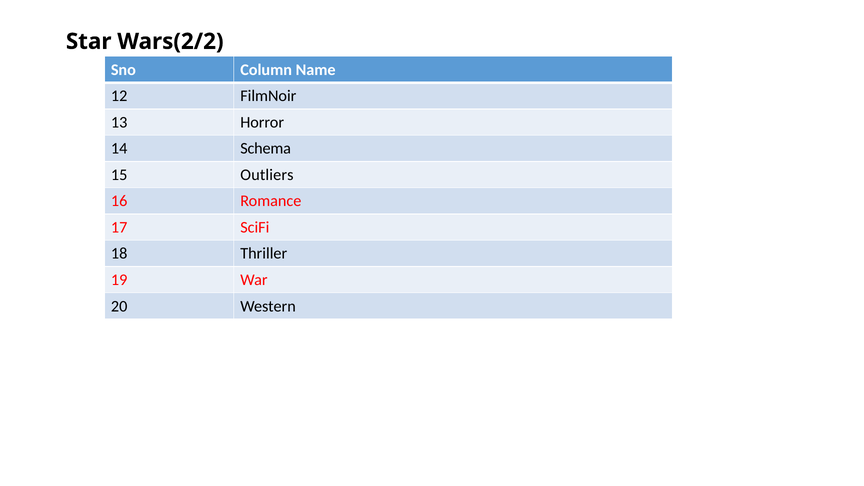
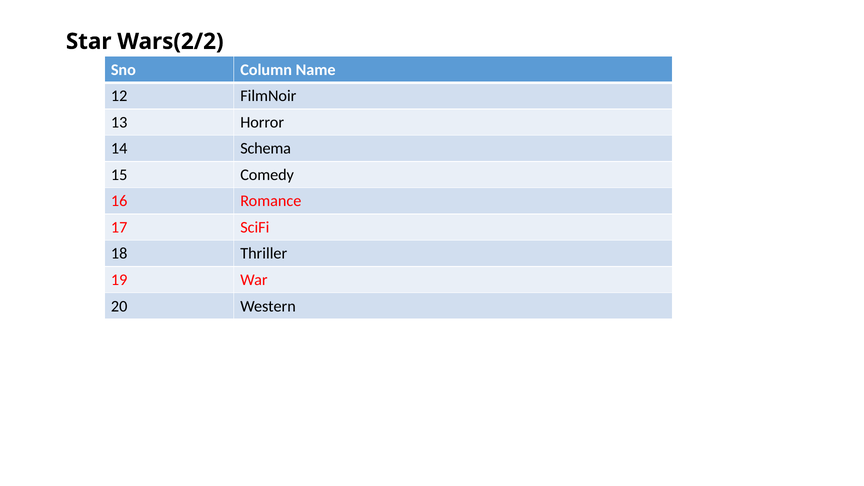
Outliers: Outliers -> Comedy (267, 175)
